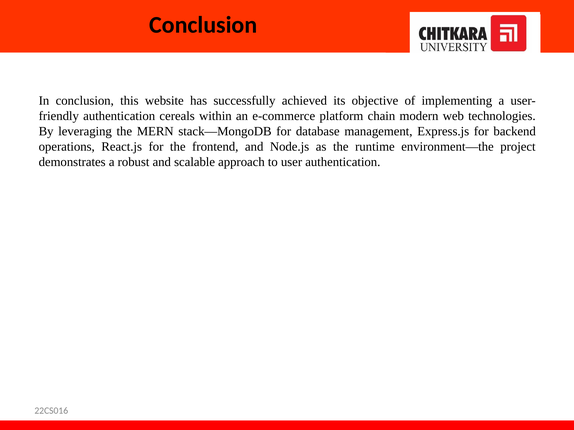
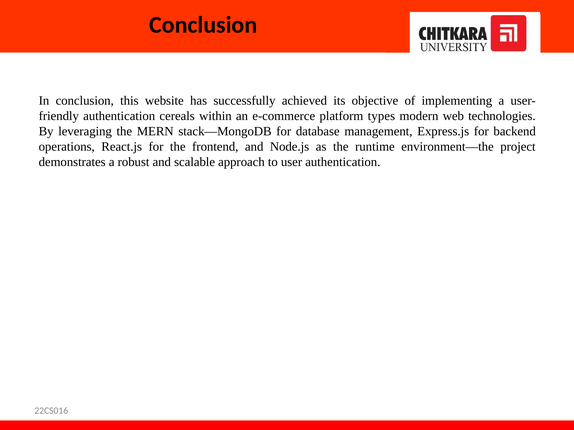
chain: chain -> types (381, 116)
